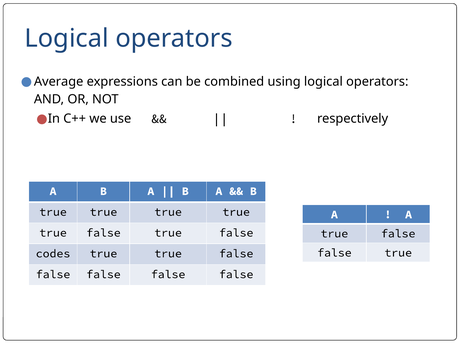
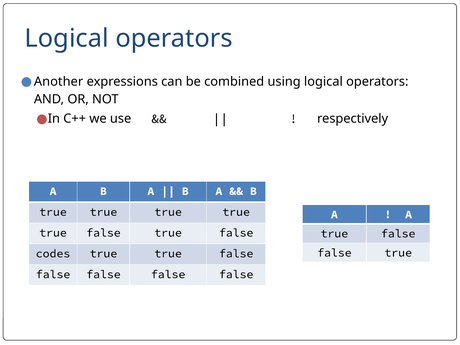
Average: Average -> Another (59, 82)
